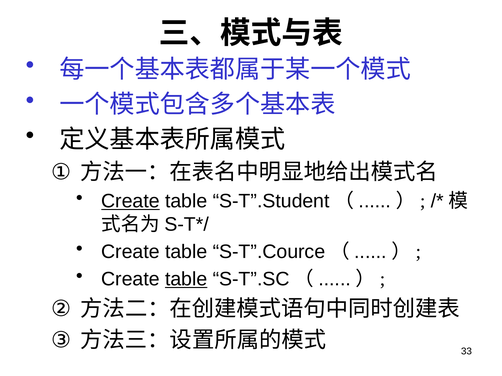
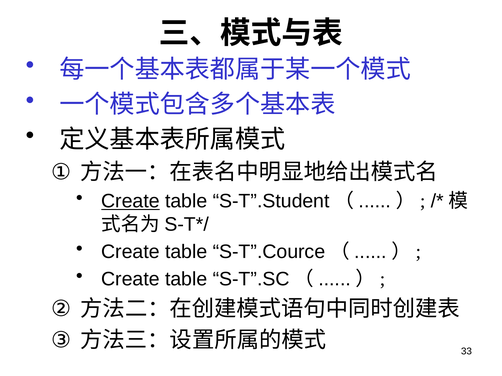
table underline: present -> none (186, 279)
